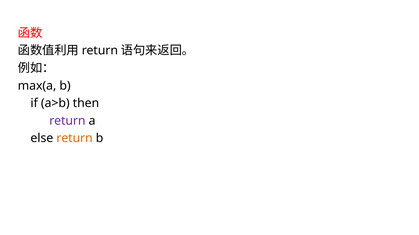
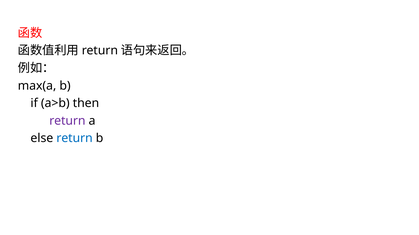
return colour: orange -> blue (75, 139)
